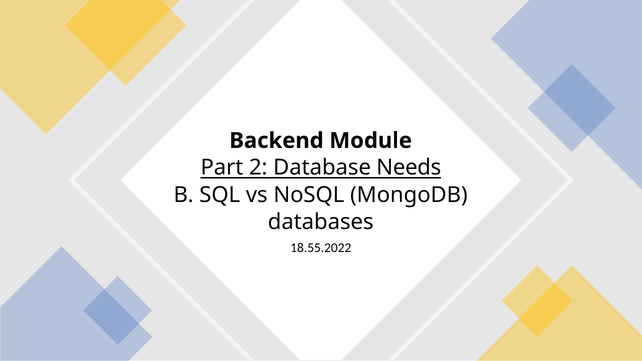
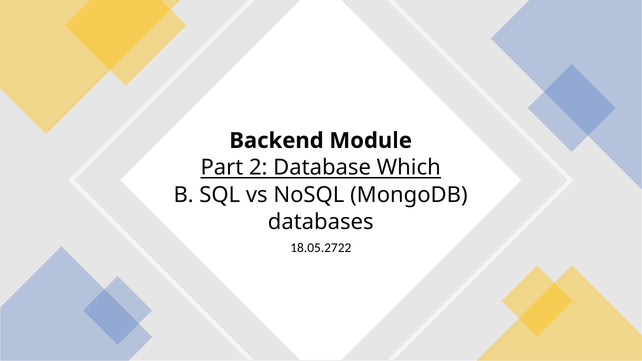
Needs: Needs -> Which (409, 168)
18.55.2022: 18.55.2022 -> 18.05.2722 (321, 248)
